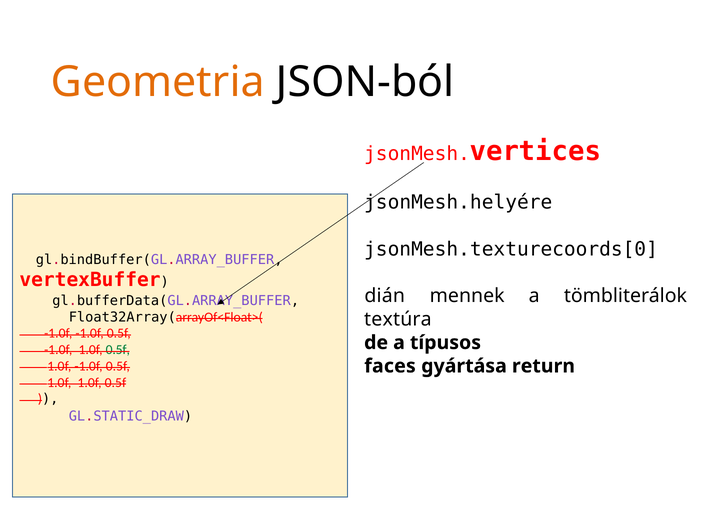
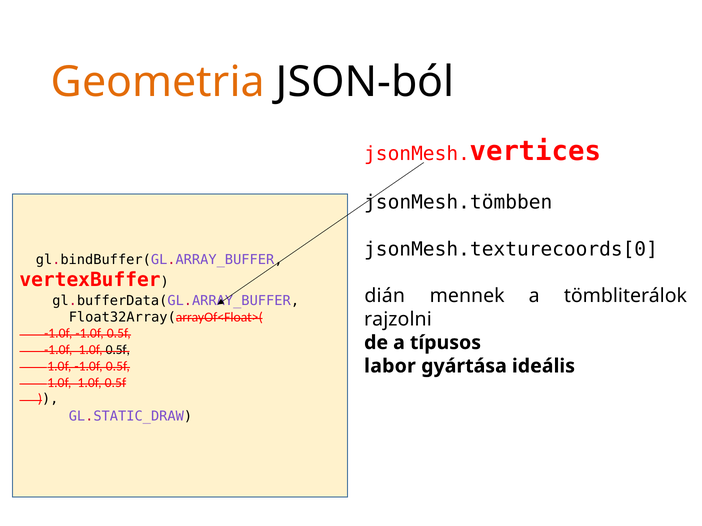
jsonMesh.helyére: jsonMesh.helyére -> jsonMesh.tömbben (458, 203)
textúra: textúra -> rajzolni (398, 320)
0.5f colour: green -> black (118, 350)
faces: faces -> labor (390, 366)
return: return -> ideális (543, 366)
